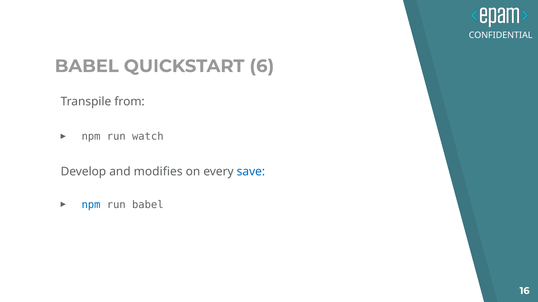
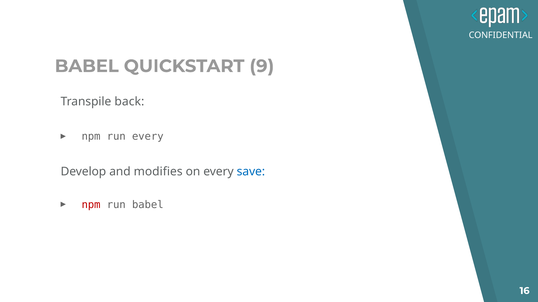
6: 6 -> 9 (262, 66)
from: from -> back (129, 102)
run watch: watch -> every (148, 137)
npm colour: blue -> red (91, 205)
